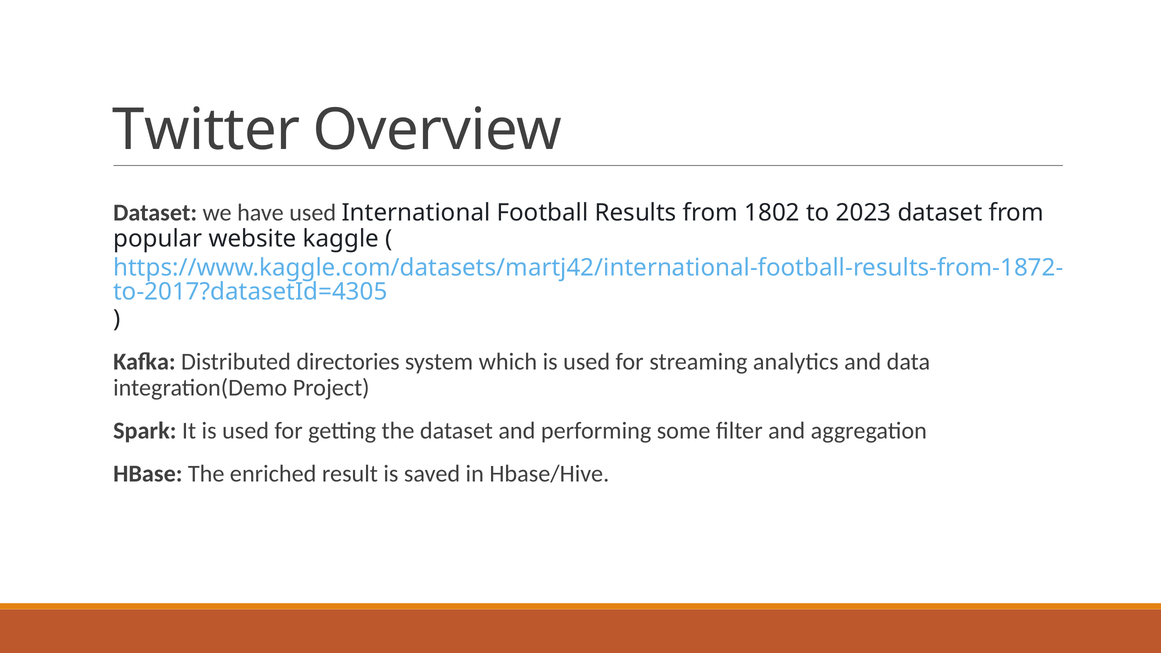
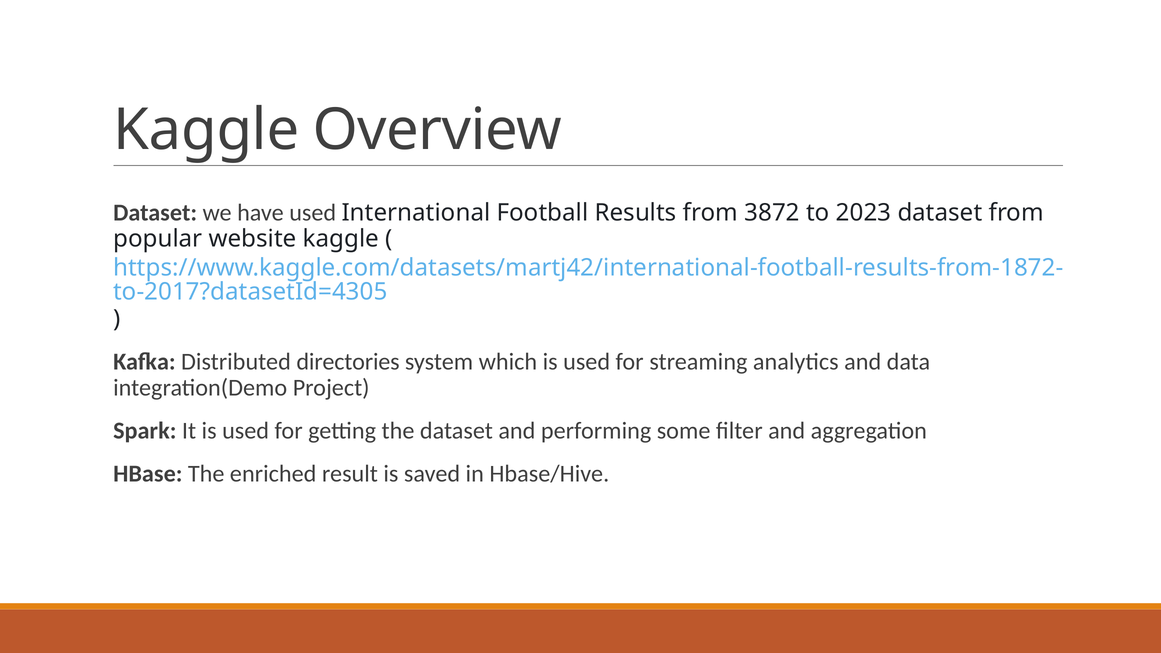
Twitter: Twitter -> Kaggle (206, 130)
1802: 1802 -> 3872 (772, 213)
